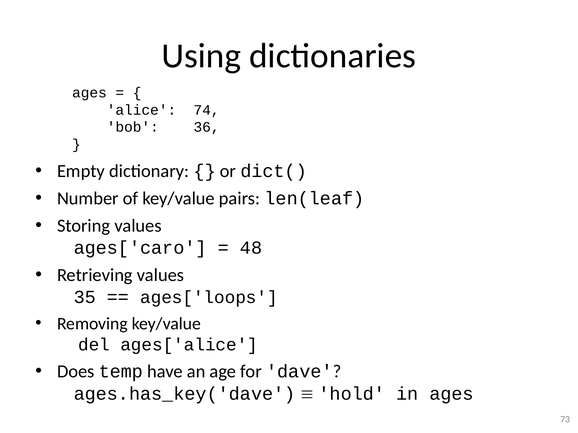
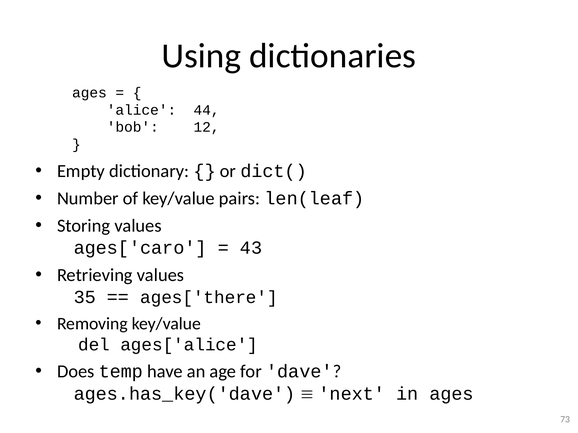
74: 74 -> 44 (207, 110)
36: 36 -> 12 (207, 127)
48: 48 -> 43 (251, 248)
ages['loops: ages['loops -> ages['there (209, 298)
hold: hold -> next (352, 394)
